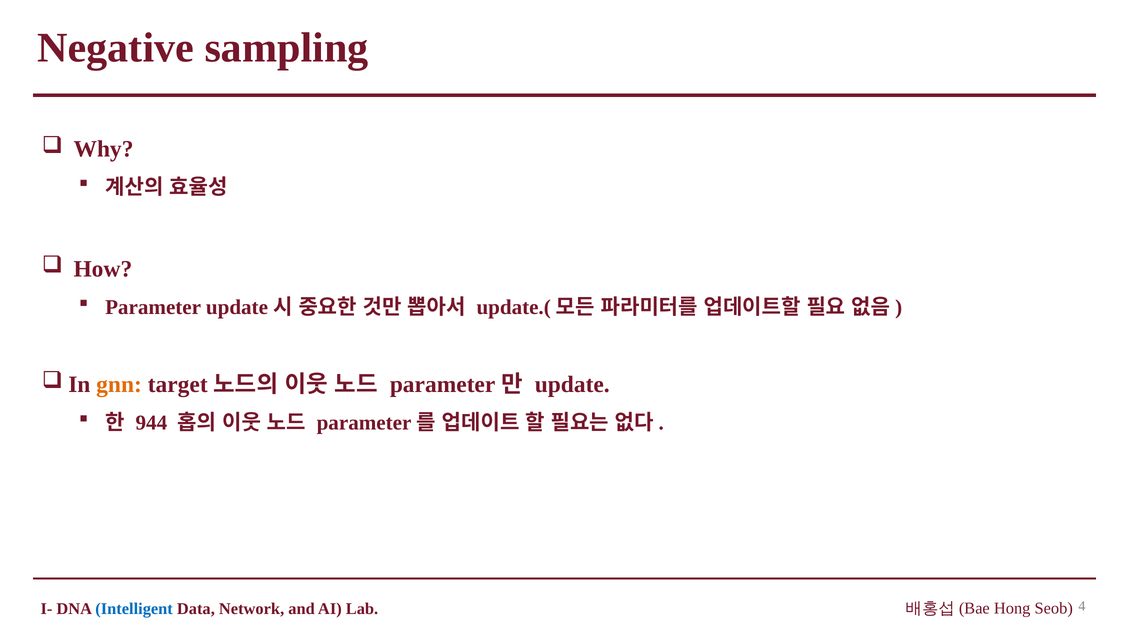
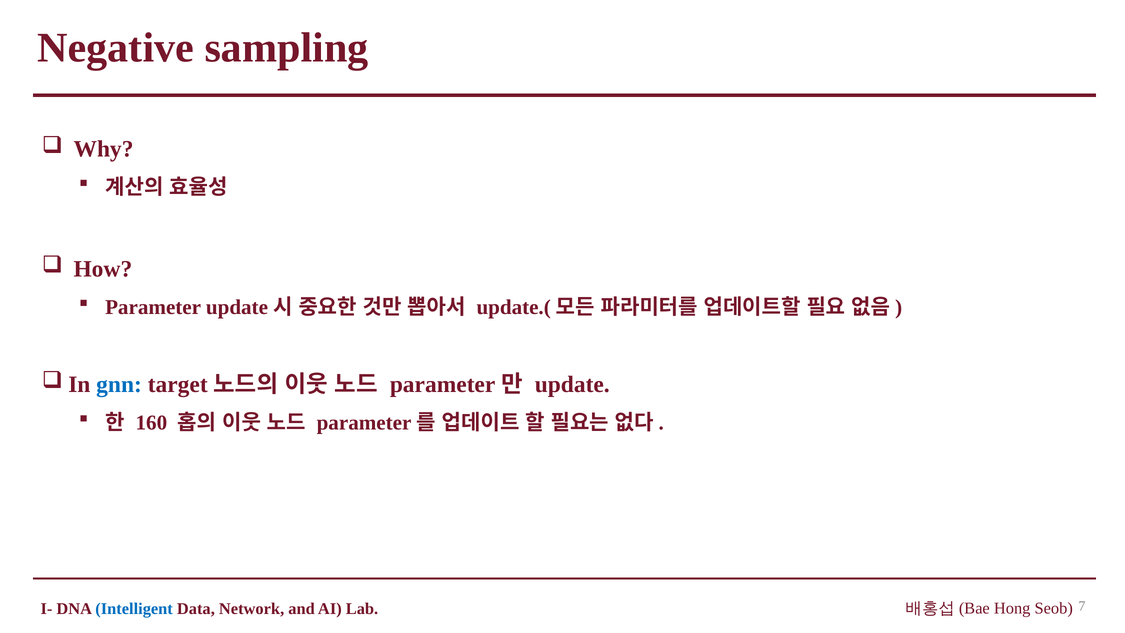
gnn colour: orange -> blue (119, 384)
944: 944 -> 160 (151, 423)
4: 4 -> 7 (1082, 606)
